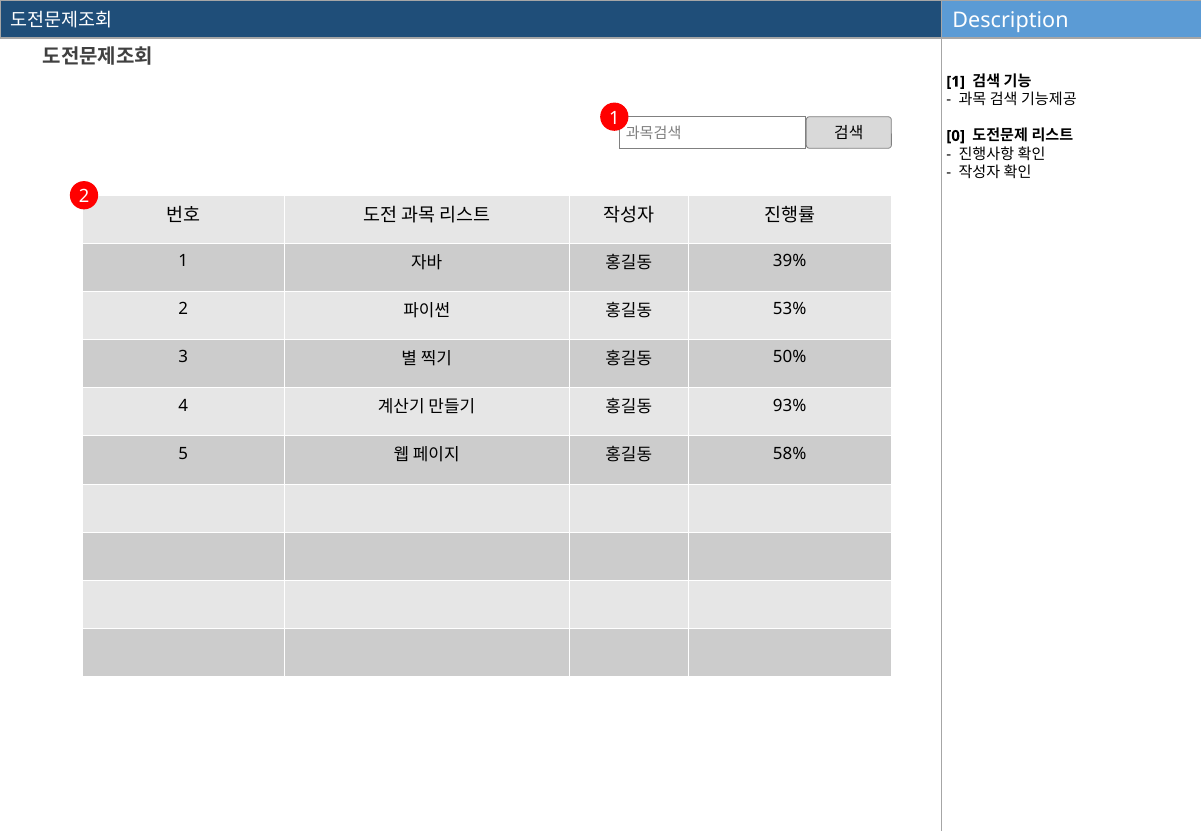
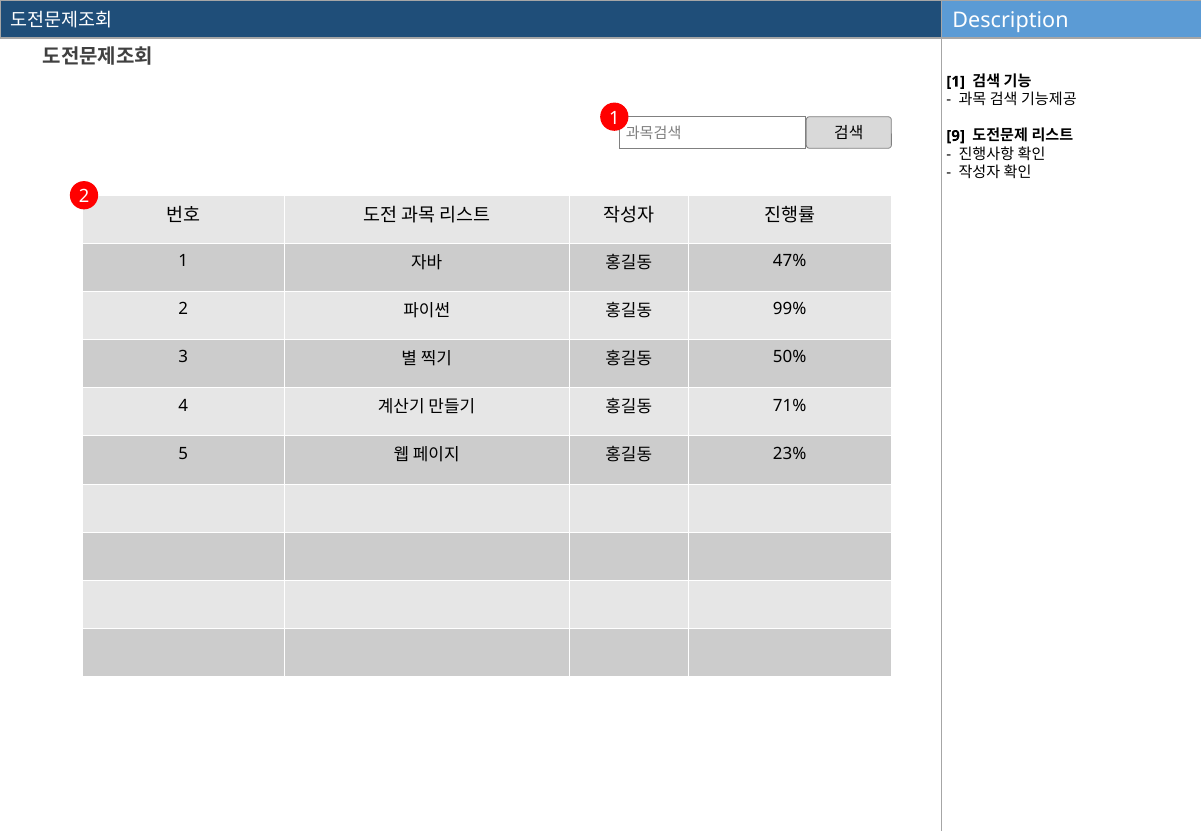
0: 0 -> 9 (956, 136)
39%: 39% -> 47% (790, 261)
53%: 53% -> 99% (790, 309)
93%: 93% -> 71% (790, 406)
58%: 58% -> 23% (790, 454)
